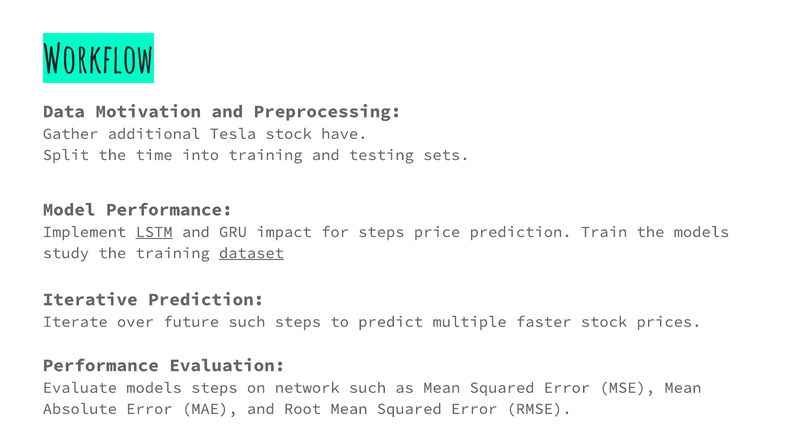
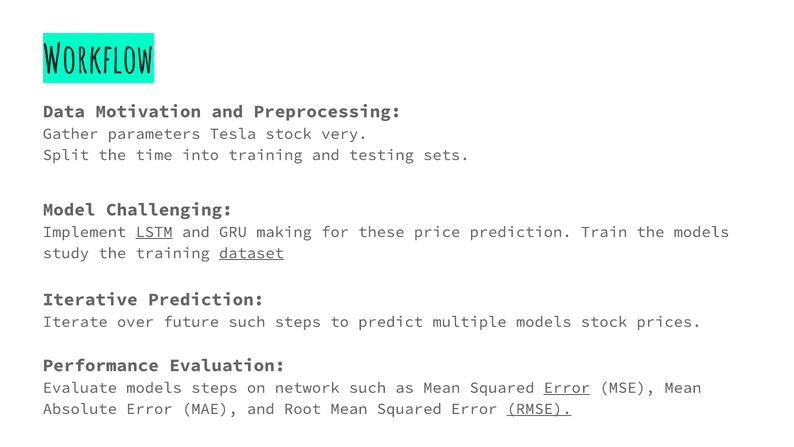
additional: additional -> parameters (154, 134)
have: have -> very (344, 134)
Model Performance: Performance -> Challenging (169, 209)
impact: impact -> making (284, 232)
for steps: steps -> these (381, 232)
multiple faster: faster -> models (544, 322)
Error underline: none -> present (567, 387)
RMSE underline: none -> present (539, 409)
